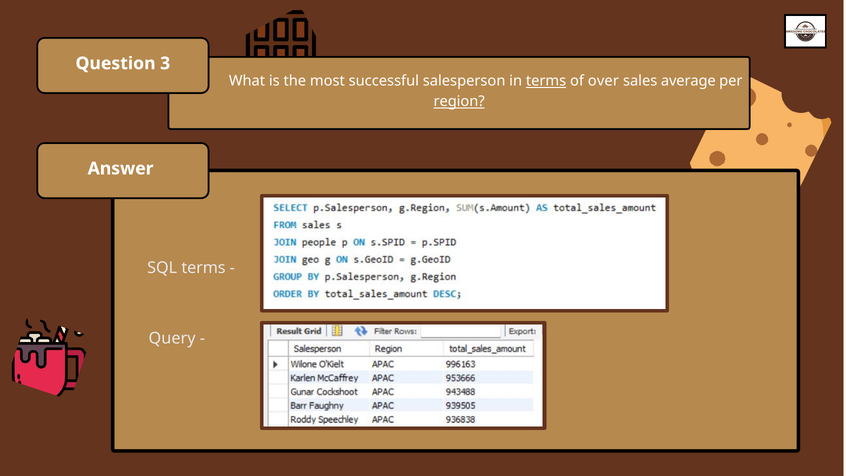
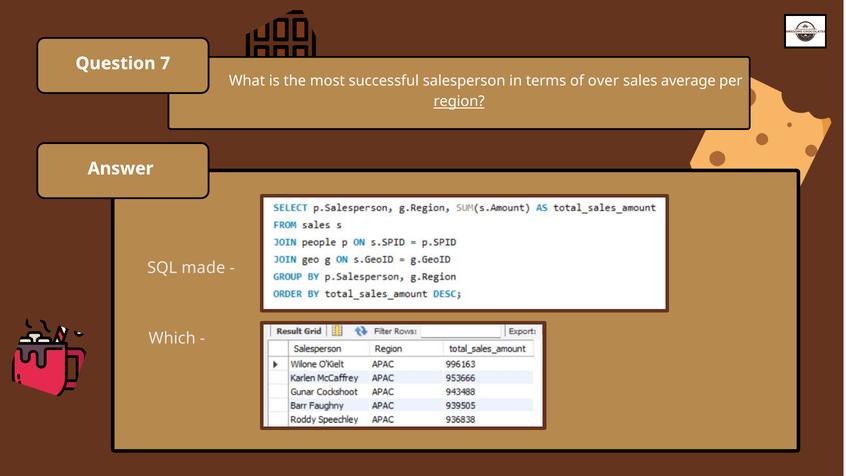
3: 3 -> 7 (165, 63)
terms underline: present -> none (546, 81)
SQL terms: terms -> made (203, 268)
Query: Query -> Which (172, 338)
